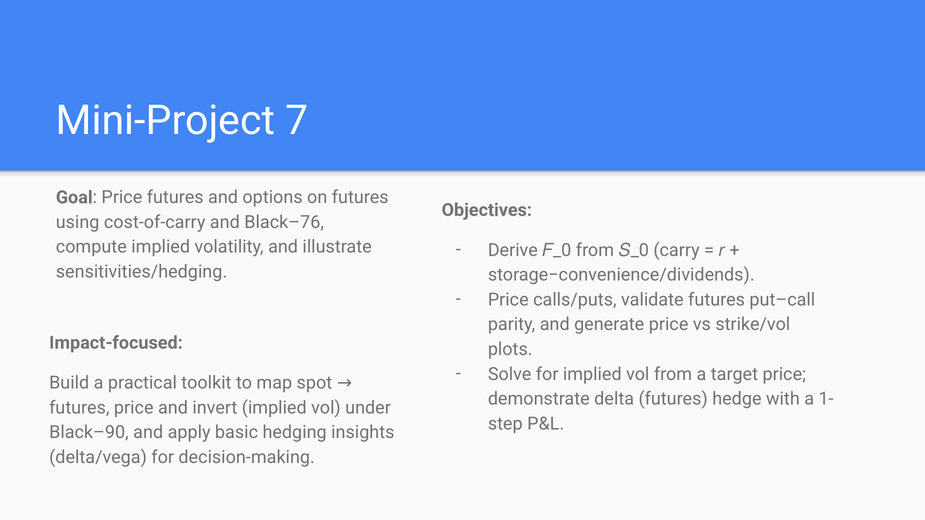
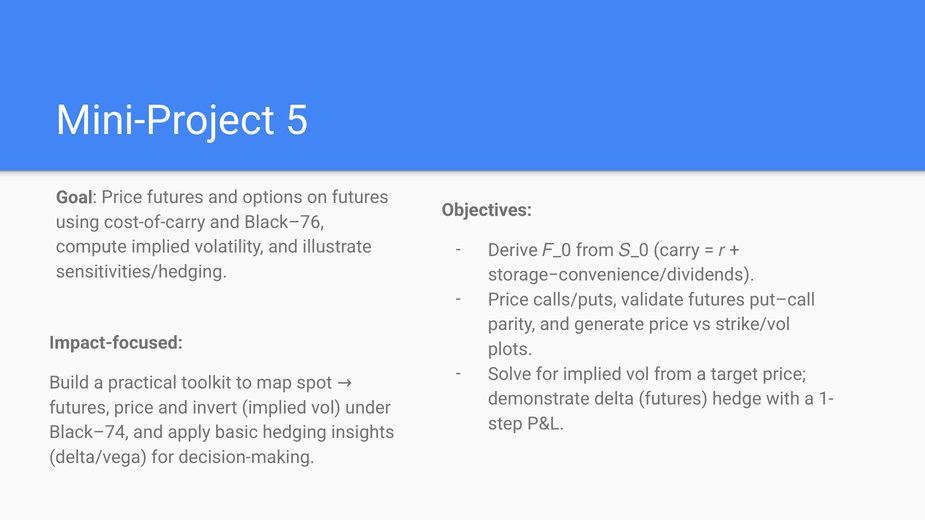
7: 7 -> 5 (297, 121)
Black–90: Black–90 -> Black–74 (89, 433)
